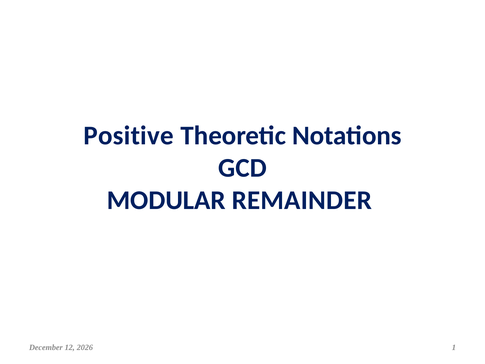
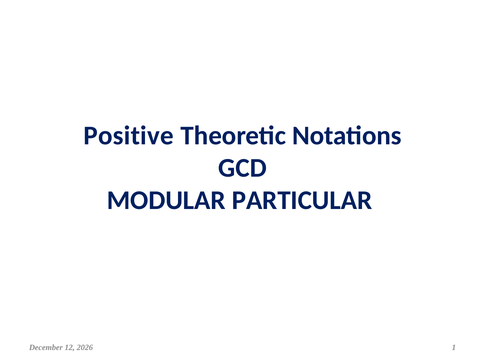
REMAINDER: REMAINDER -> PARTICULAR (302, 200)
